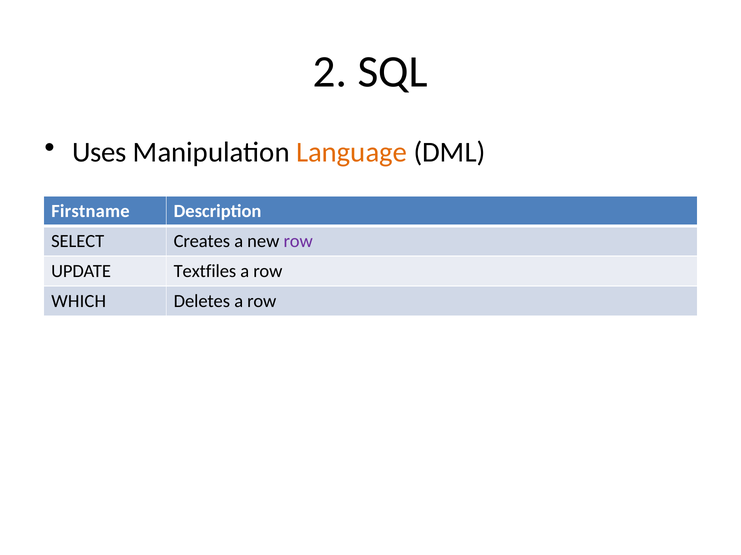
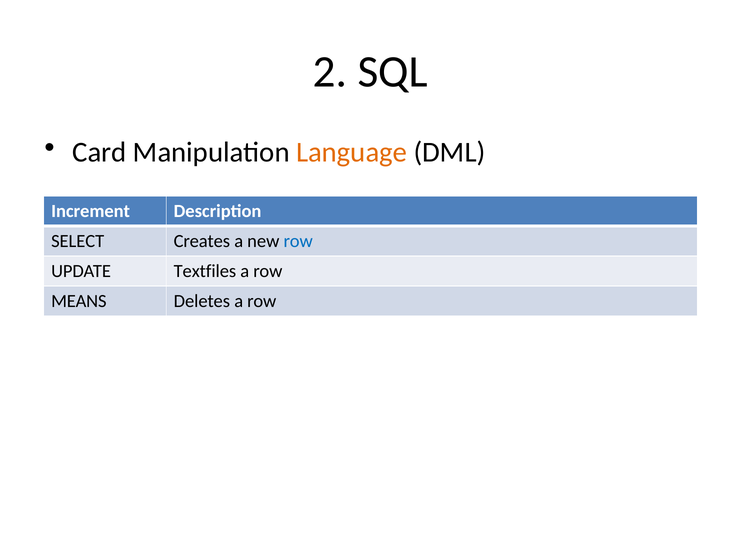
Uses: Uses -> Card (99, 153)
Firstname: Firstname -> Increment (91, 211)
row colour: purple -> blue (298, 241)
WHICH: WHICH -> MEANS (79, 302)
